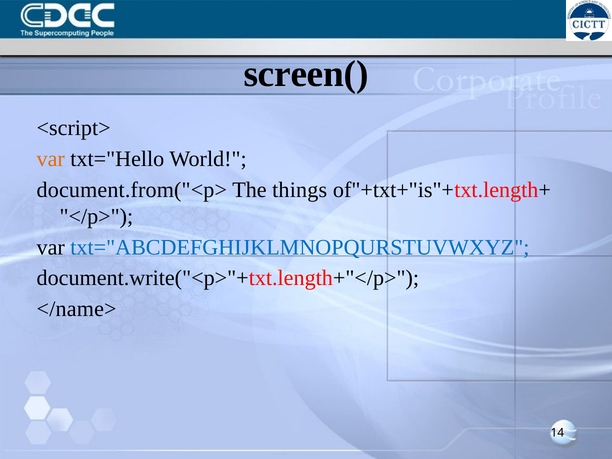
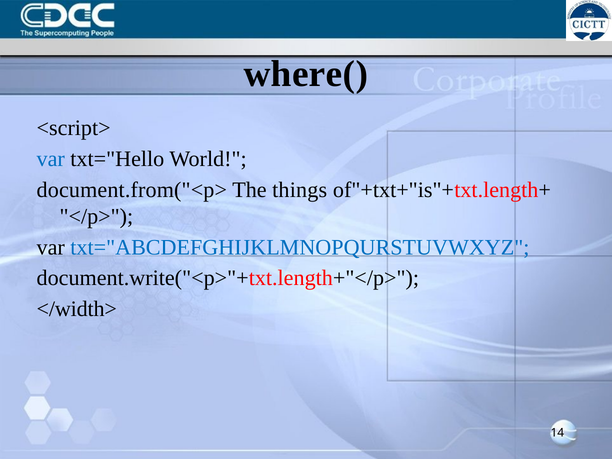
screen(: screen( -> where( (306, 74)
var colour: orange -> blue (51, 159)
</name>: </name> -> </width> (77, 309)
